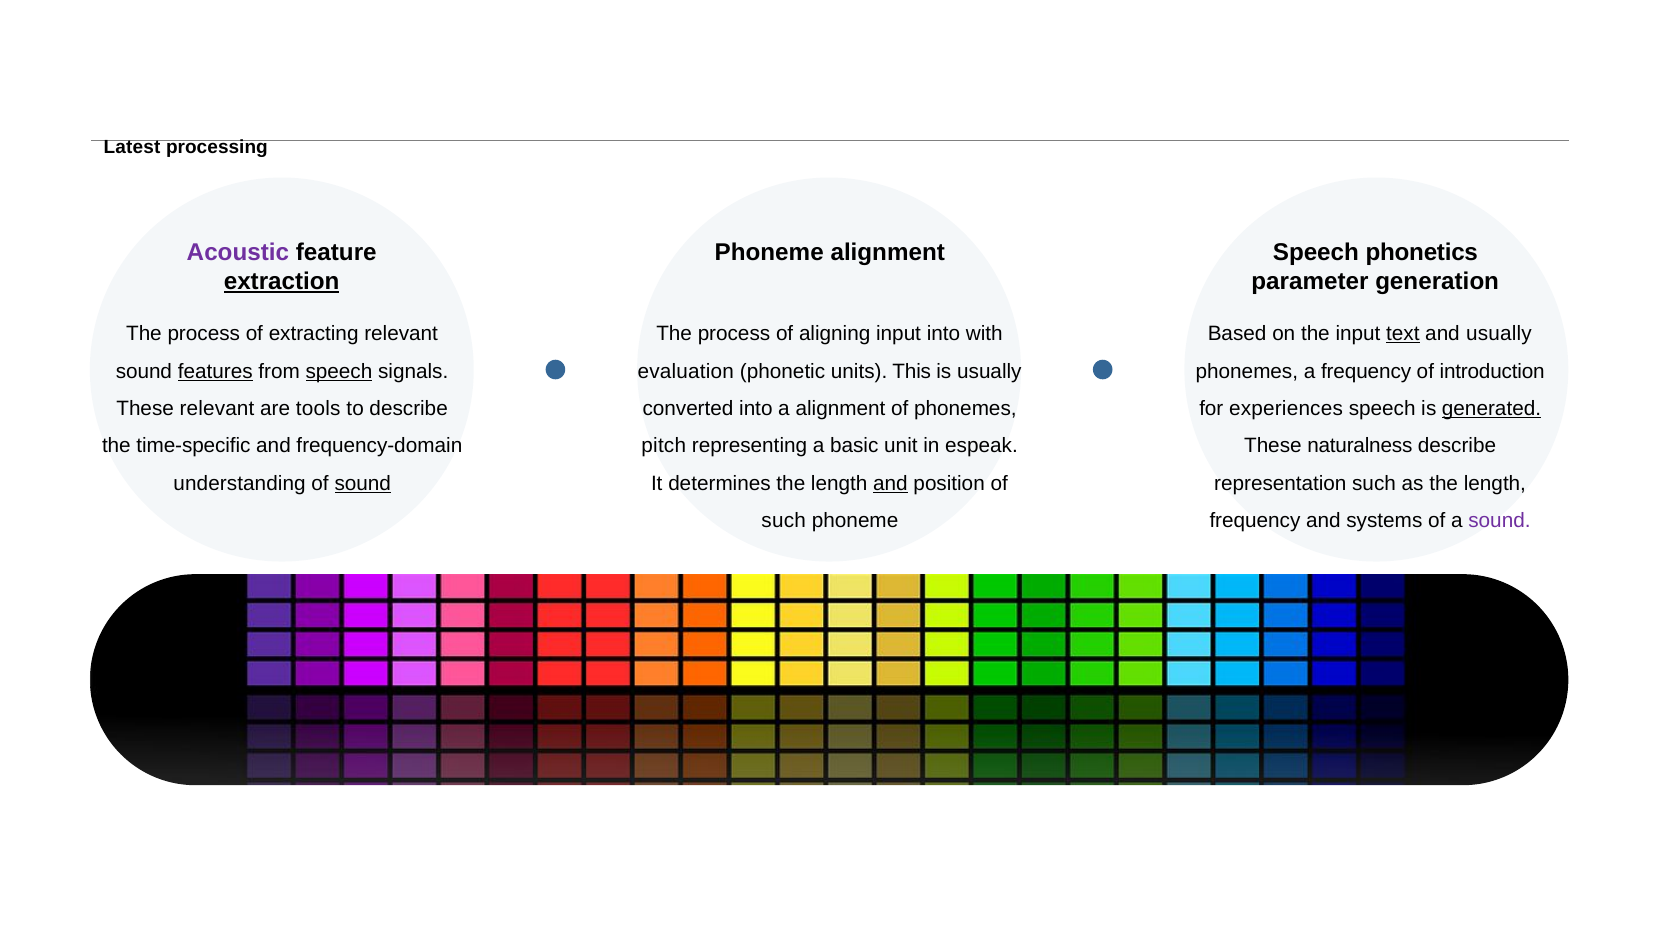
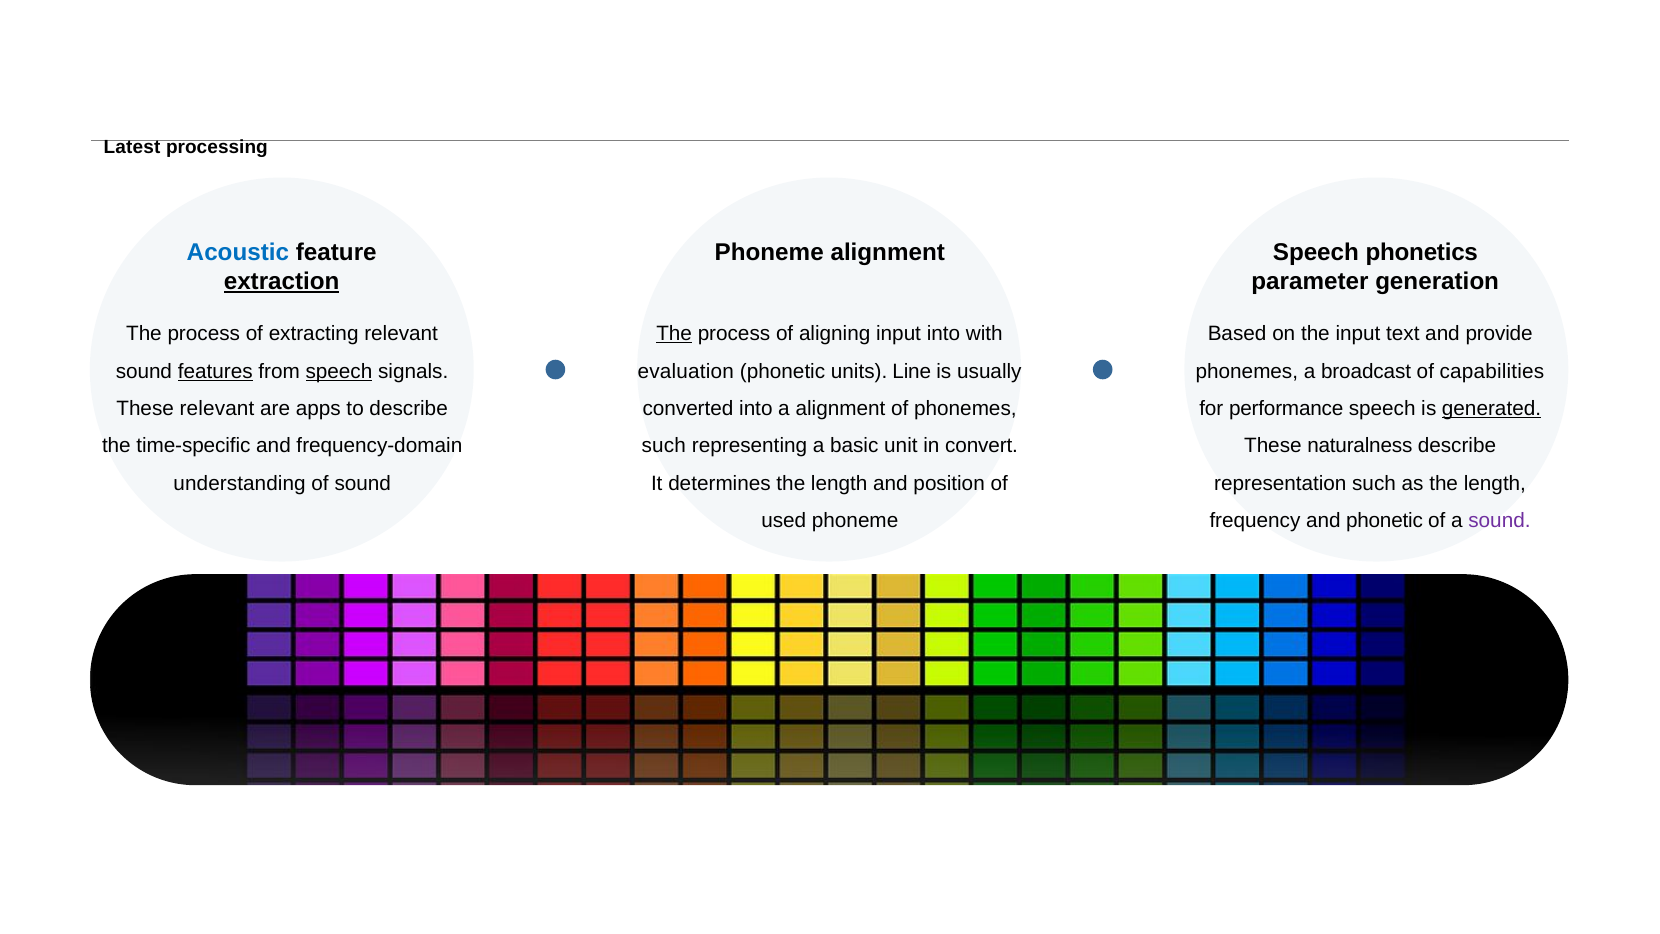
Acoustic colour: purple -> blue (238, 252)
The underline: none -> present (674, 334)
text underline: present -> none (1403, 334)
and usually: usually -> provide (1499, 334)
This: This -> Line (912, 371)
a frequency: frequency -> broadcast (1366, 371)
introduction: introduction -> capabilities (1492, 371)
tools: tools -> apps (318, 408)
experiences: experiences -> performance (1286, 408)
pitch: pitch -> such (664, 446)
espeak: espeak -> convert (982, 446)
sound underline: present -> none (363, 483)
and underline: present -> none (890, 483)
such: such -> used (784, 521)
and systems: systems -> phonetic (1384, 521)
